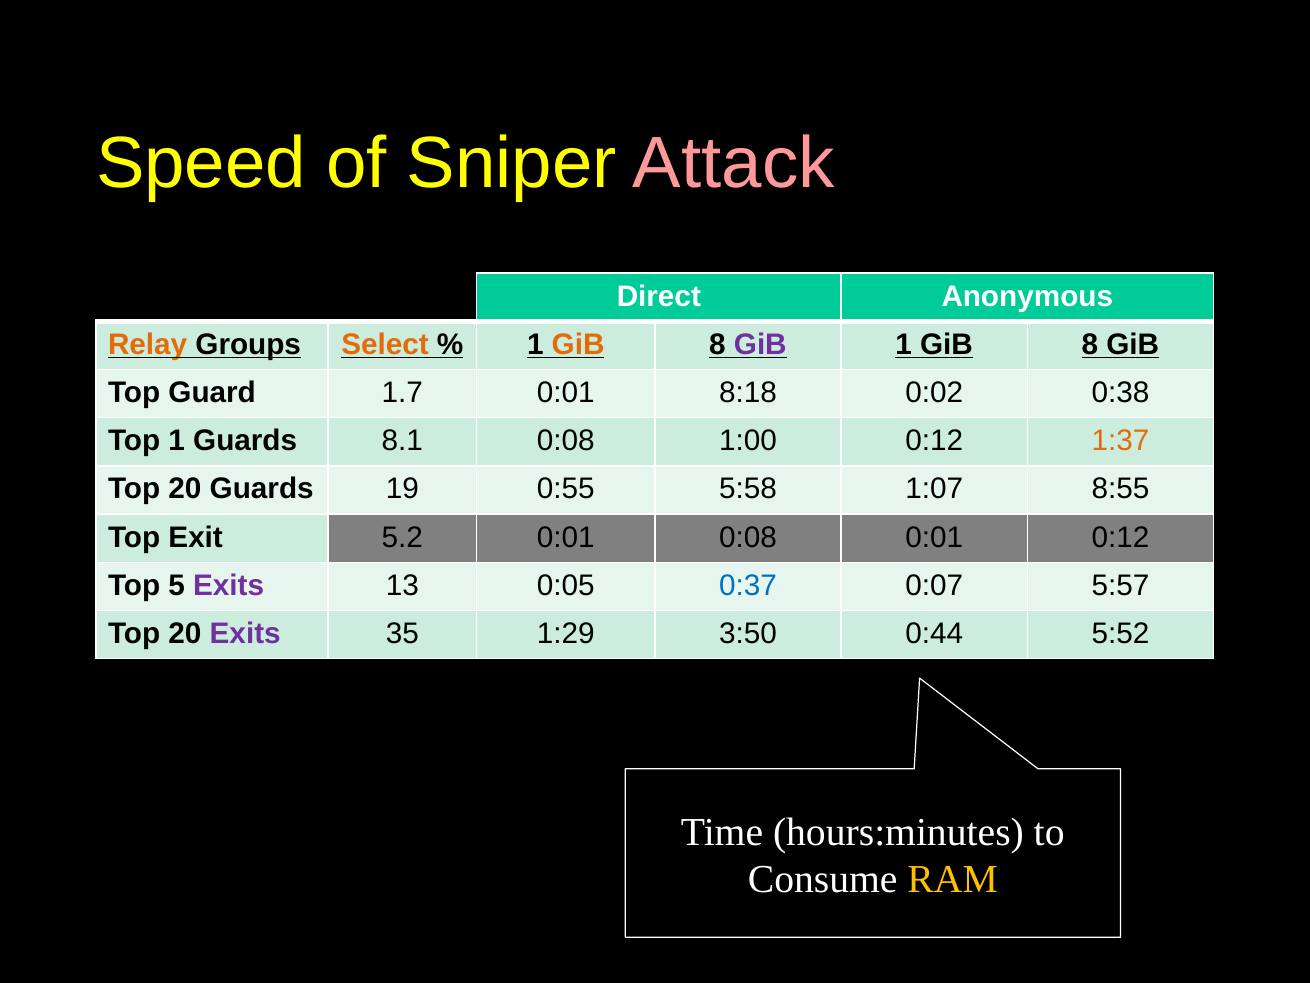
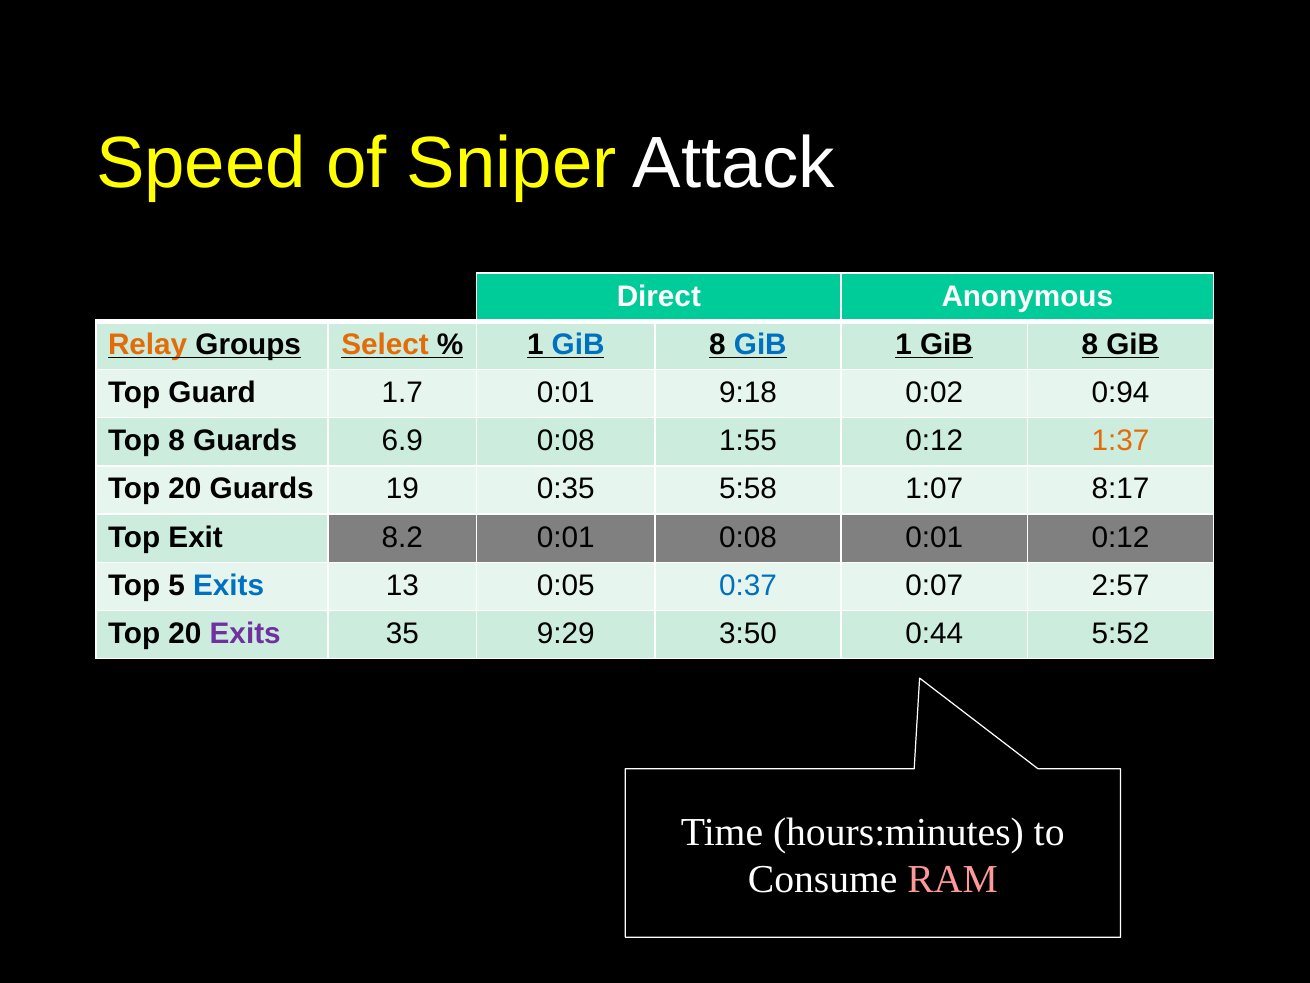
Attack colour: pink -> white (734, 164)
GiB colour: orange -> blue (578, 345)
GiB colour: purple -> blue (760, 345)
8:18: 8:18 -> 9:18 (748, 393)
0:38: 0:38 -> 0:94 (1120, 393)
Top 1: 1 -> 8 (177, 441)
8.1: 8.1 -> 6.9 (402, 441)
1:00: 1:00 -> 1:55 (748, 441)
0:55: 0:55 -> 0:35 (566, 489)
8:55: 8:55 -> 8:17 (1120, 489)
5.2: 5.2 -> 8.2 (402, 537)
Exits colour: purple -> blue (229, 586)
5:57: 5:57 -> 2:57 (1120, 586)
1:29: 1:29 -> 9:29 (566, 634)
RAM colour: yellow -> pink (953, 880)
